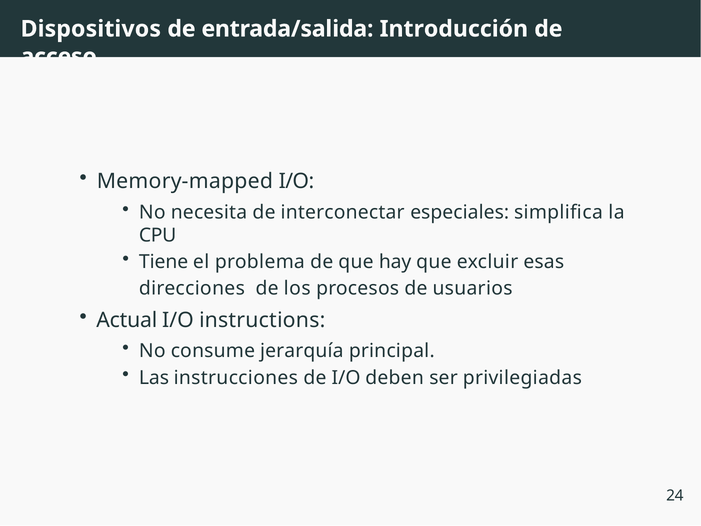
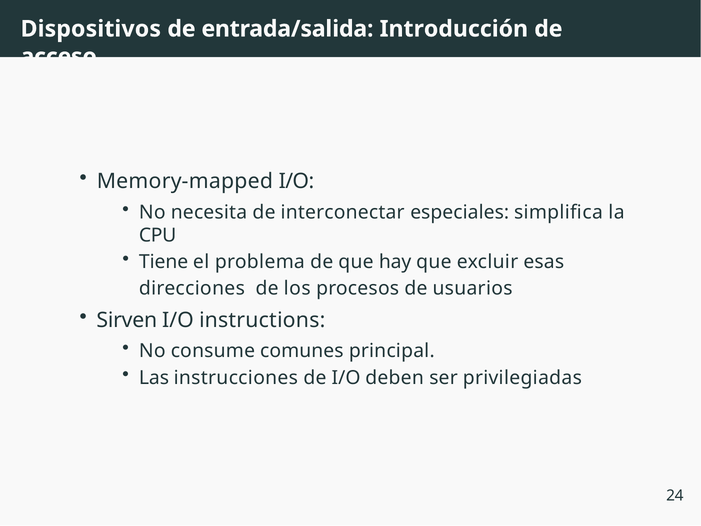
Actual: Actual -> Sirven (127, 320)
jerarquía: jerarquía -> comunes (302, 351)
